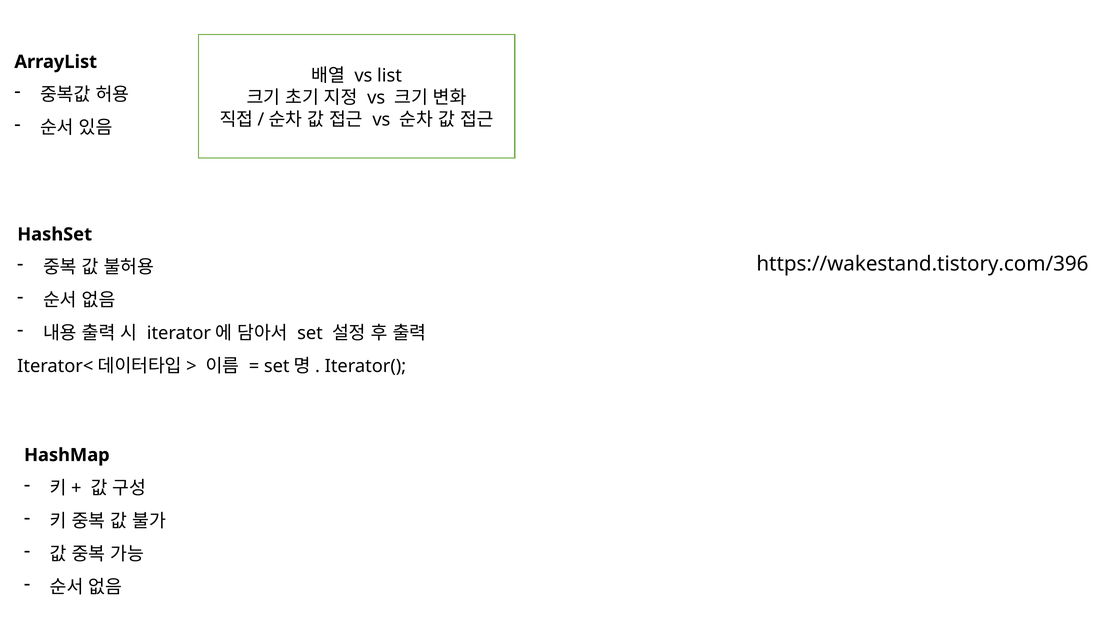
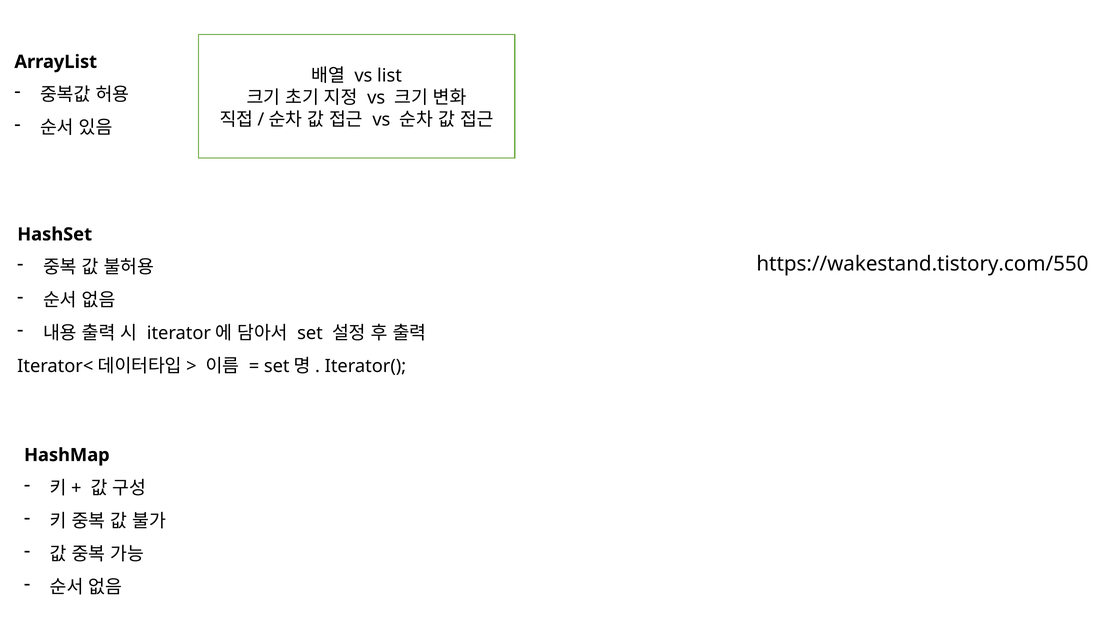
https://wakestand.tistory.com/396: https://wakestand.tistory.com/396 -> https://wakestand.tistory.com/550 (922, 264)
